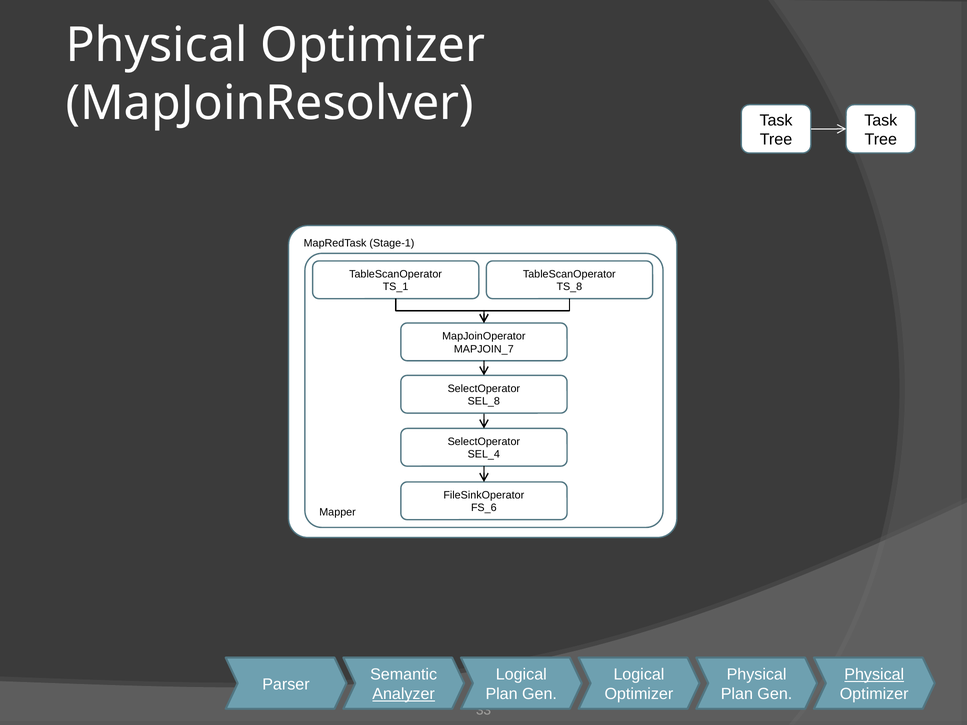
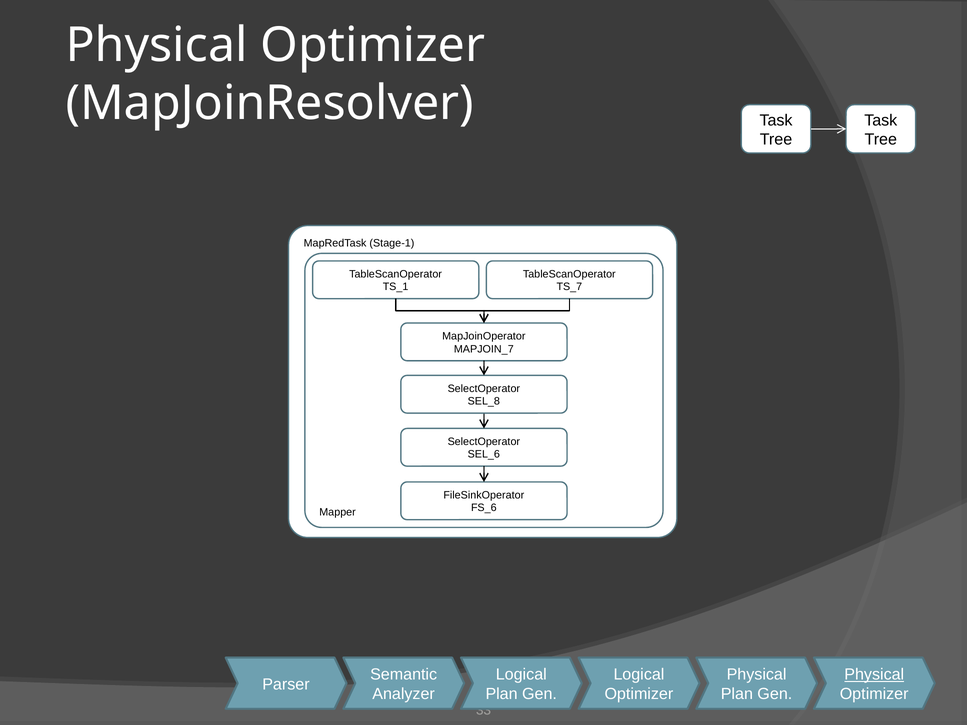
TS_8: TS_8 -> TS_7 (569, 287)
SEL_4: SEL_4 -> SEL_6 (484, 455)
Analyzer underline: present -> none (404, 694)
